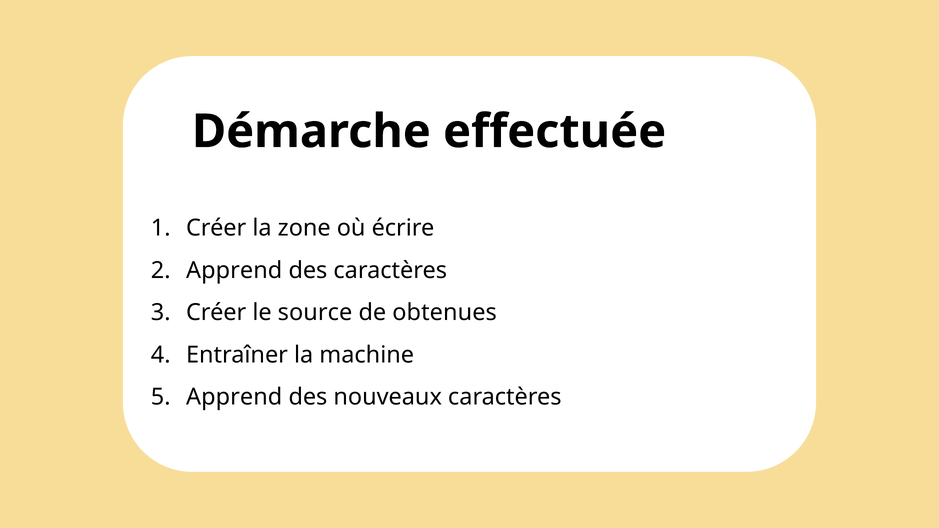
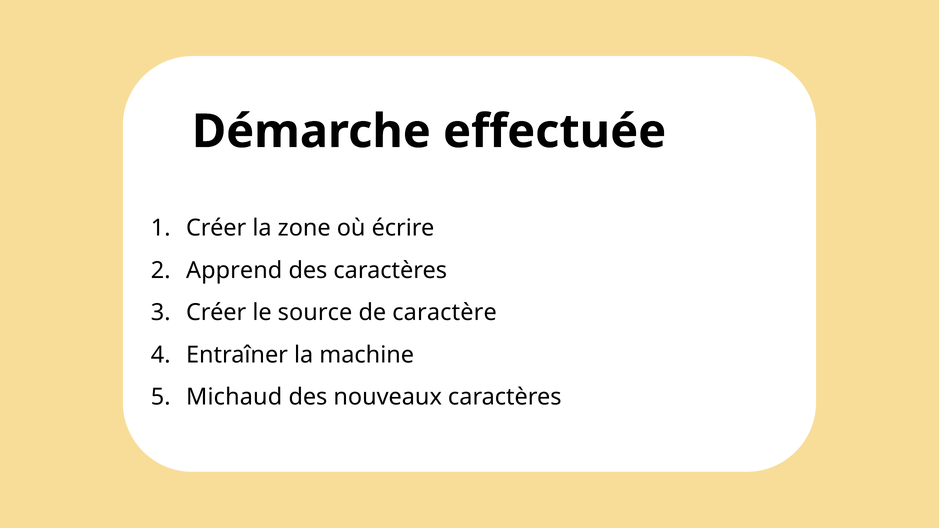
obtenues: obtenues -> caractère (445, 313)
Apprend: Apprend -> Michaud (234, 397)
